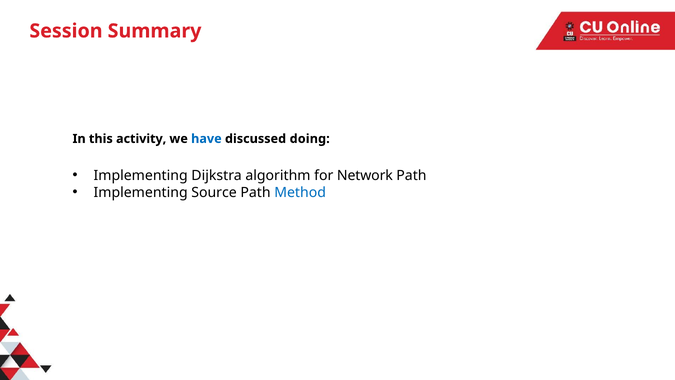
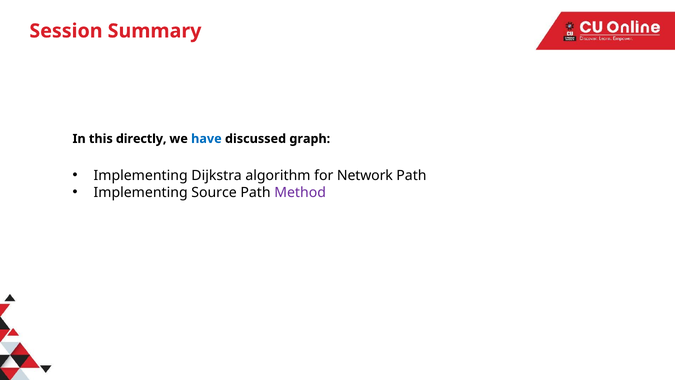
activity: activity -> directly (141, 139)
doing: doing -> graph (310, 139)
Method colour: blue -> purple (300, 192)
